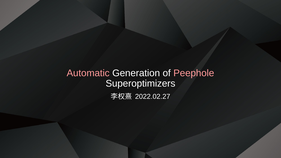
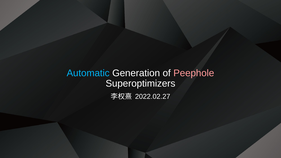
Automatic colour: pink -> light blue (88, 73)
